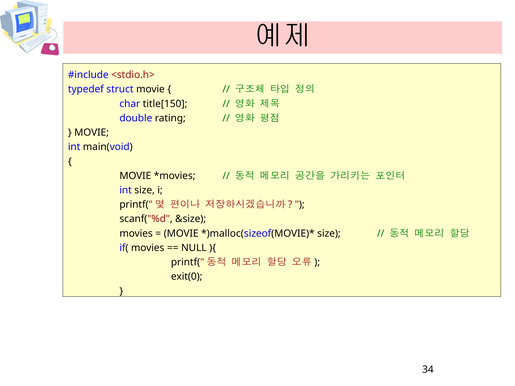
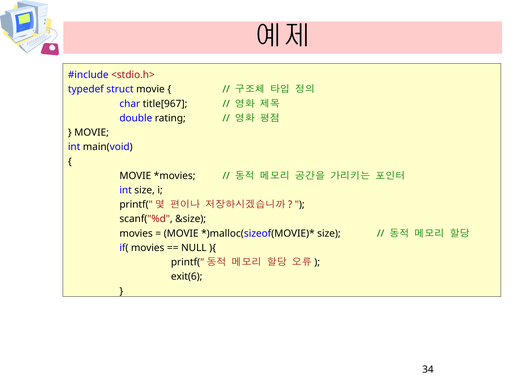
title[150: title[150 -> title[967 (165, 104)
exit(0: exit(0 -> exit(6 (187, 277)
